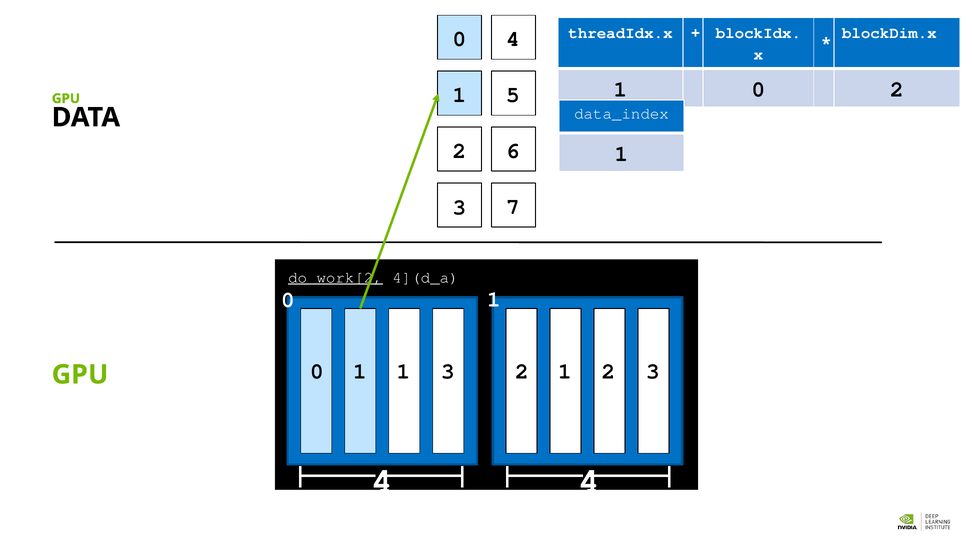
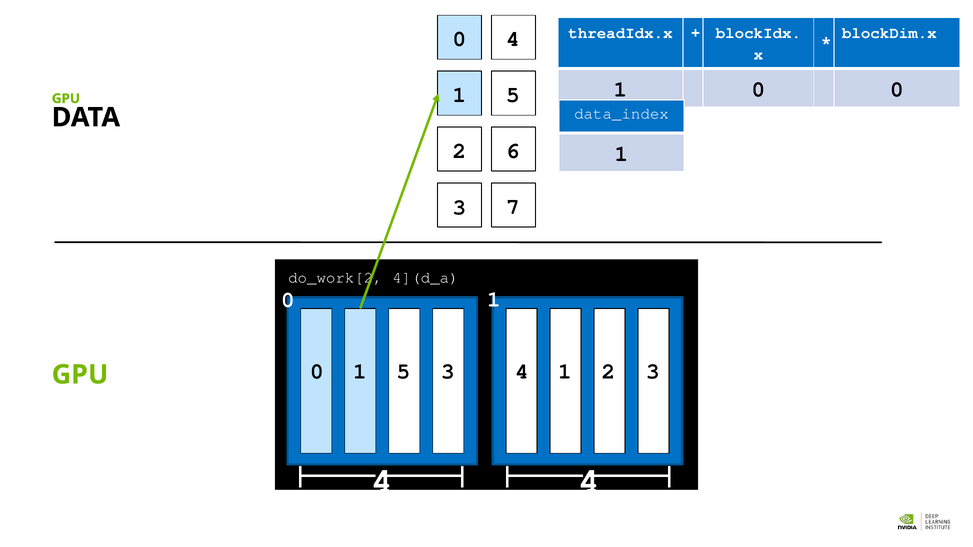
0 2: 2 -> 0 (897, 89)
do_work[2 underline: present -> none (335, 278)
1 1: 1 -> 5 (404, 372)
2: 2 -> 4 (522, 371)
